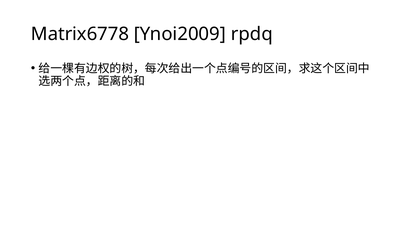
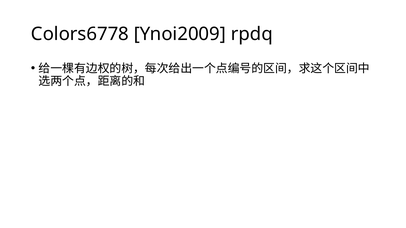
Matrix6778: Matrix6778 -> Colors6778 (80, 34)
